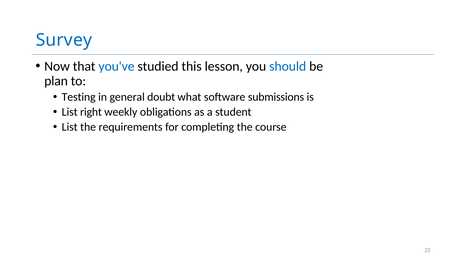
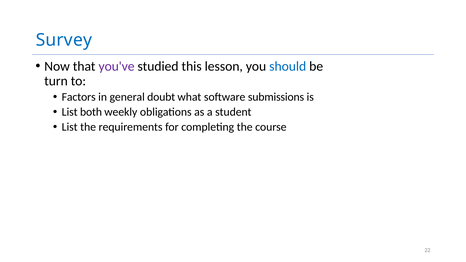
you've colour: blue -> purple (117, 66)
plan: plan -> turn (56, 81)
Testing: Testing -> Factors (79, 97)
right: right -> both (91, 112)
